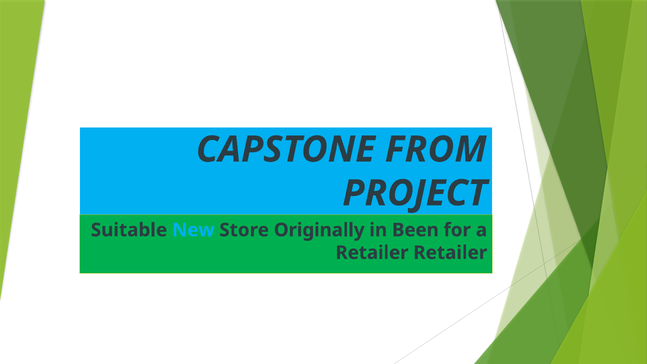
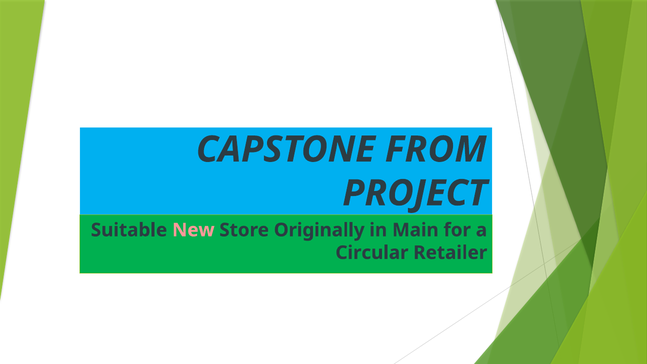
New colour: light blue -> pink (193, 230)
Been: Been -> Main (415, 230)
Retailer: Retailer -> Circular (372, 253)
